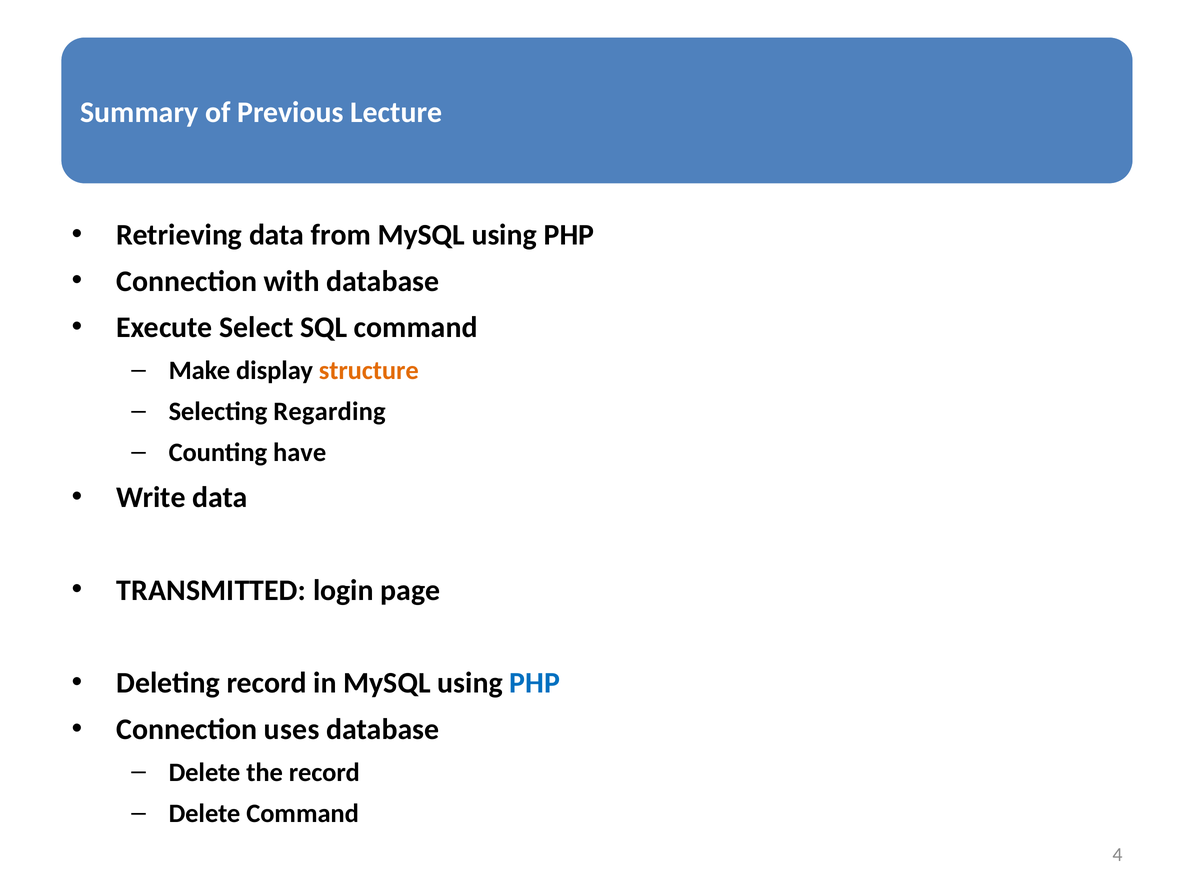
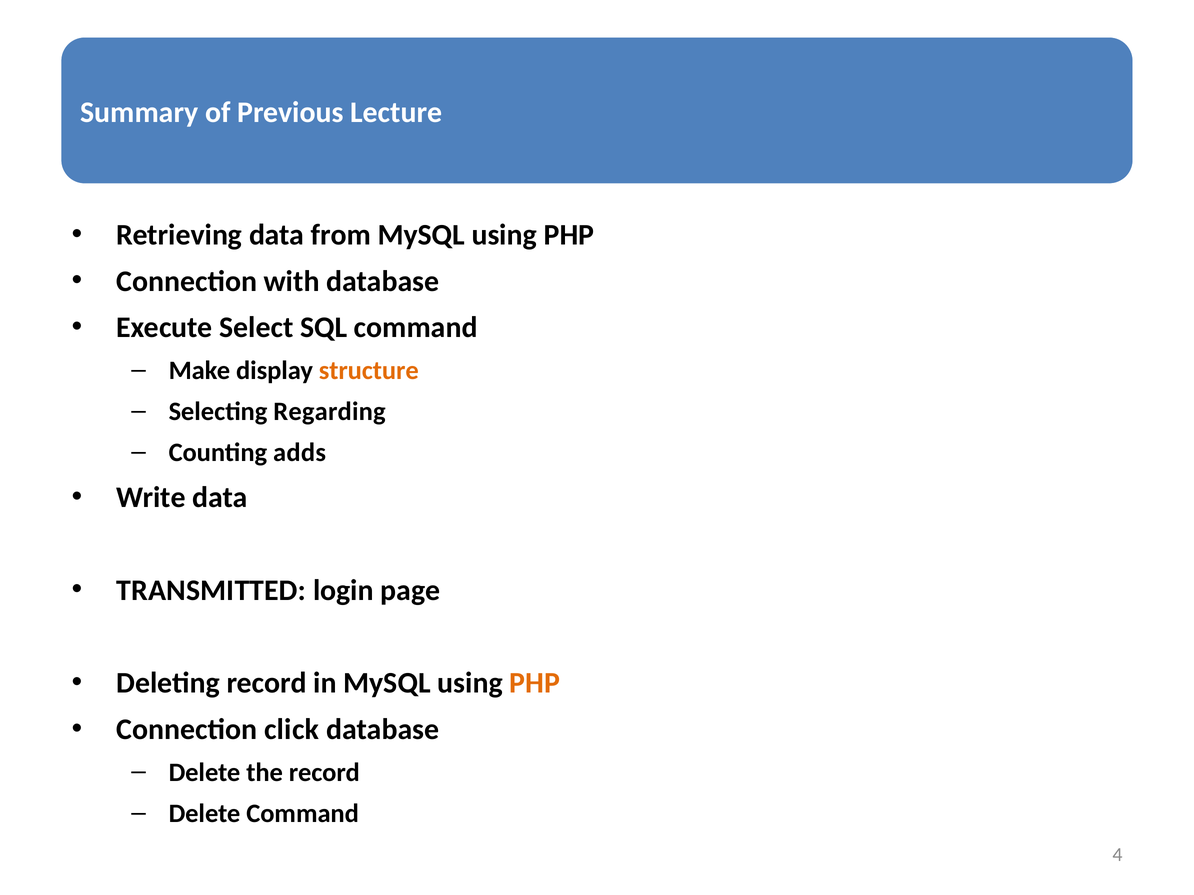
have: have -> adds (300, 453)
PHP colour: blue -> orange (535, 683)
uses: uses -> click (292, 730)
